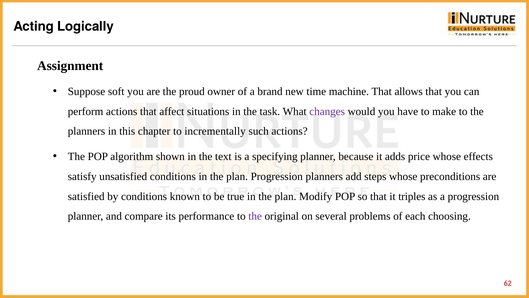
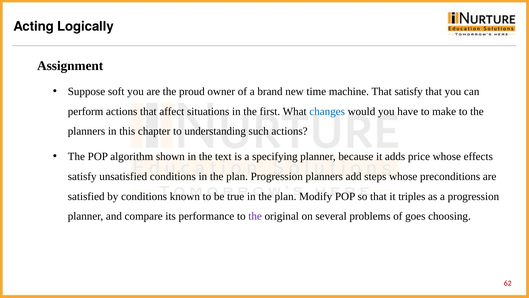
That allows: allows -> satisfy (409, 91)
task: task -> first (270, 111)
changes colour: purple -> blue (327, 111)
incrementally: incrementally -> understanding (215, 131)
each: each -> goes (415, 216)
